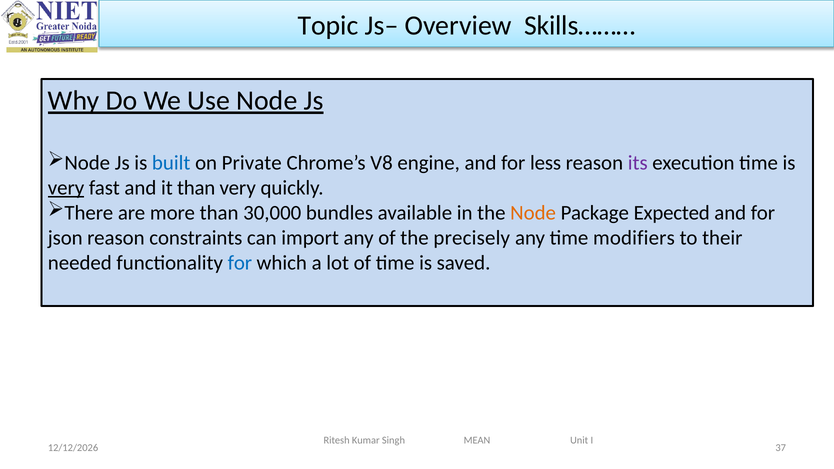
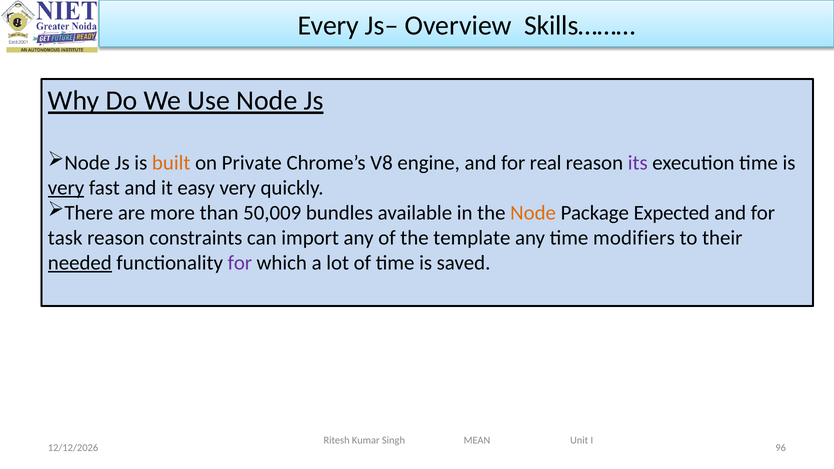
Topic: Topic -> Every (328, 25)
built colour: blue -> orange (171, 163)
less: less -> real (546, 163)
it than: than -> easy (196, 188)
30,000: 30,000 -> 50,009 (272, 213)
json: json -> task (65, 238)
precisely: precisely -> template (472, 238)
needed underline: none -> present (80, 263)
for colour: blue -> purple (240, 263)
37: 37 -> 96 (781, 448)
